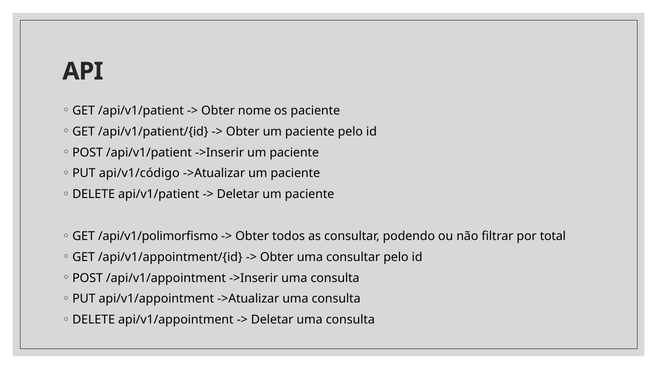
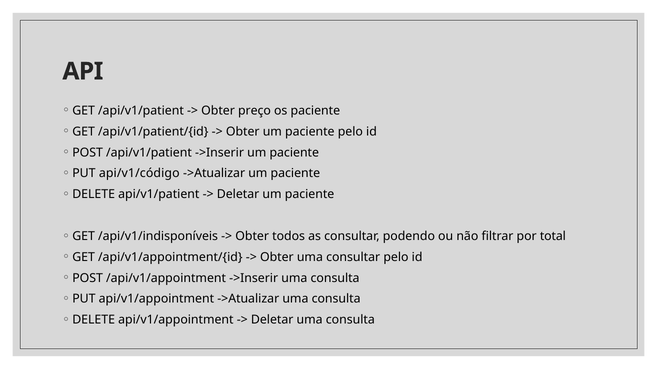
nome: nome -> preço (254, 111)
/api/v1/polimorfismo: /api/v1/polimorfismo -> /api/v1/indisponíveis (158, 236)
